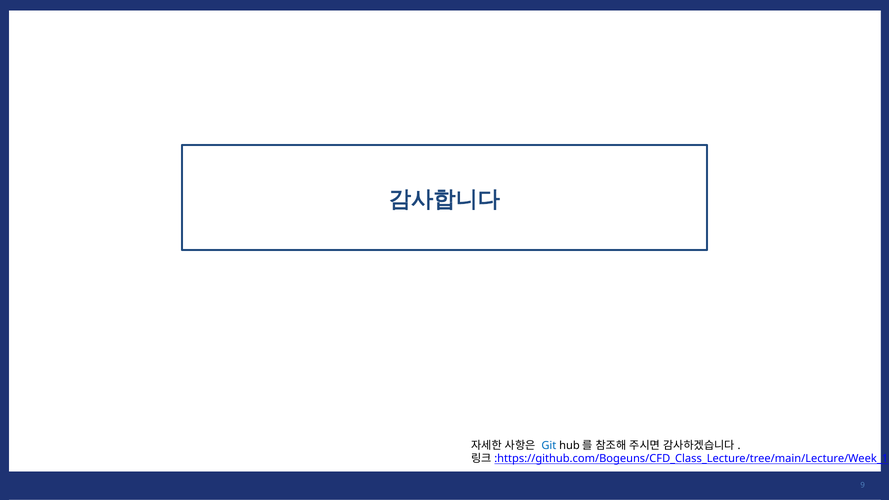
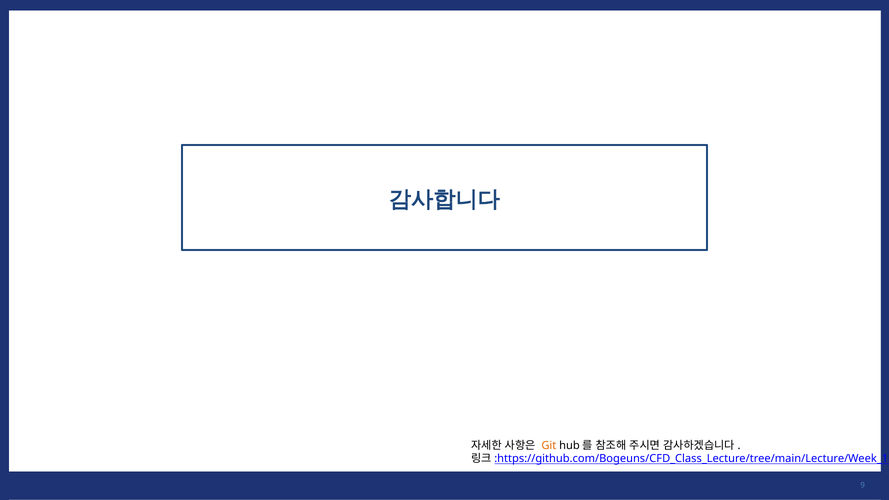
Git colour: blue -> orange (549, 445)
